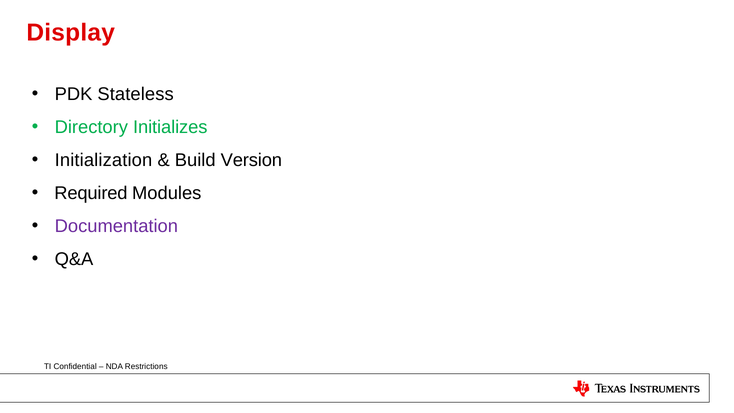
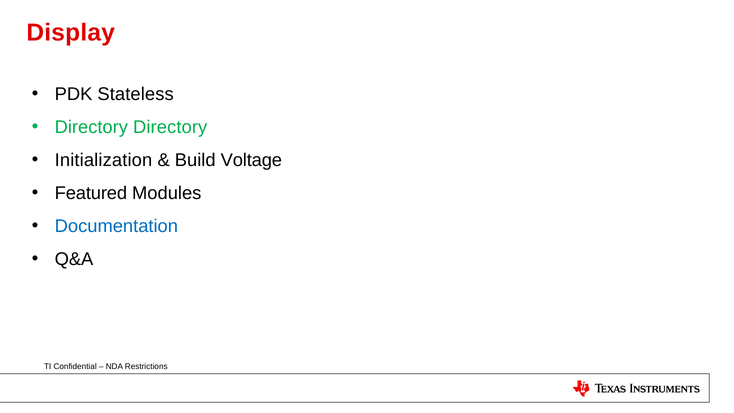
Directory Initializes: Initializes -> Directory (170, 127)
Version: Version -> Voltage (251, 160)
Required: Required -> Featured (91, 193)
Documentation colour: purple -> blue (116, 226)
